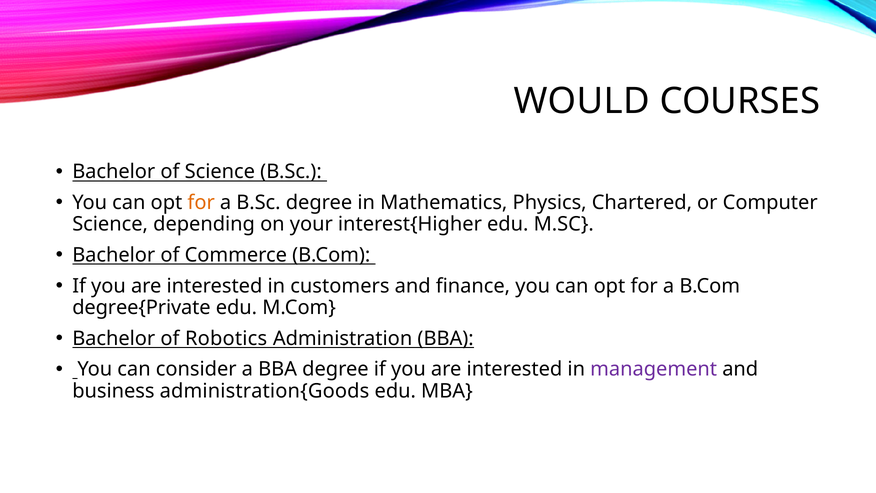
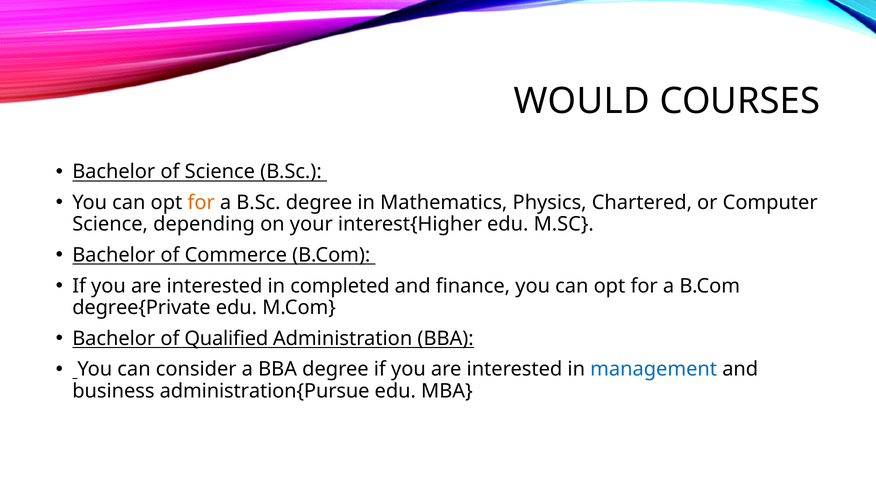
customers: customers -> completed (340, 286)
Robotics: Robotics -> Qualified (226, 338)
management colour: purple -> blue (654, 369)
administration{Goods: administration{Goods -> administration{Pursue (265, 391)
